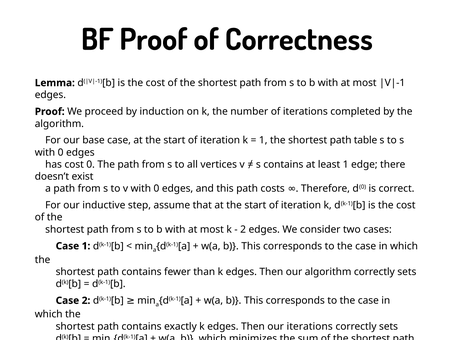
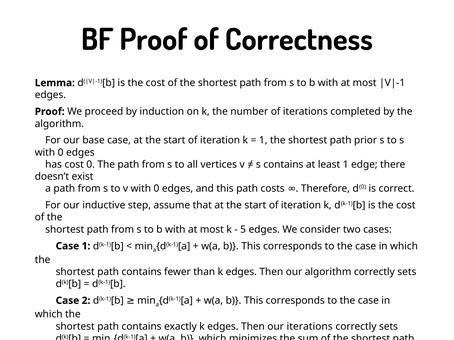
table: table -> prior (366, 141)
2: 2 -> 5 (243, 230)
